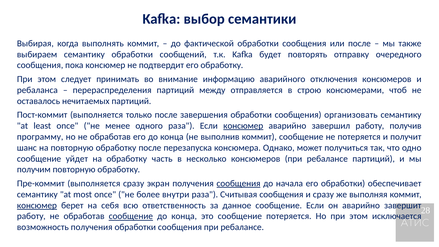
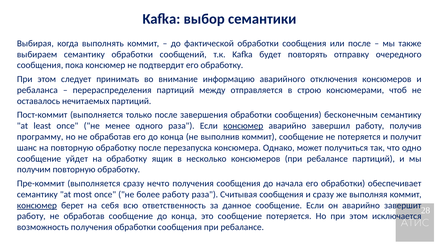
организовать: организовать -> бесконечным (351, 115)
часть: часть -> ящик (162, 159)
экран: экран -> нечто (158, 183)
сообщения underline: present -> none (239, 183)
более внутри: внутри -> работу (176, 194)
сообщение underline: present -> none (131, 216)
